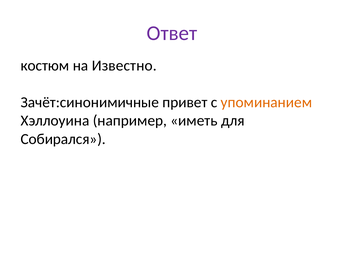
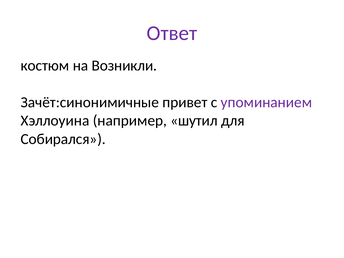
Известно: Известно -> Возникли (124, 66)
упоминанием colour: orange -> purple (266, 102)
иметь: иметь -> шутил (194, 121)
